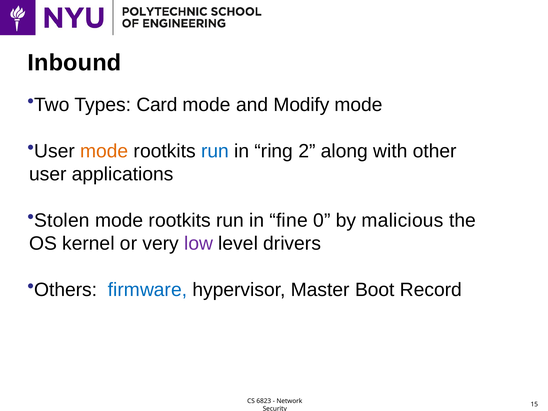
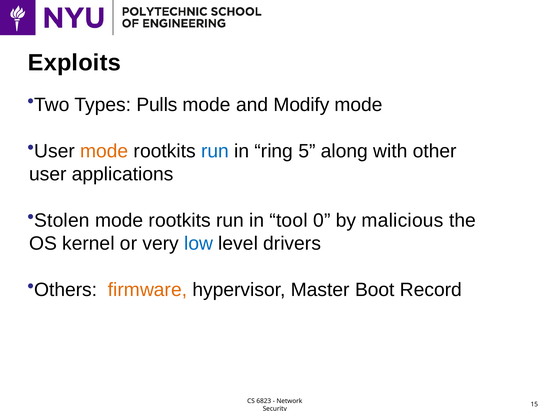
Inbound: Inbound -> Exploits (74, 63)
Card: Card -> Pulls (157, 105)
2: 2 -> 5 (307, 151)
fine: fine -> tool (289, 220)
low colour: purple -> blue (199, 243)
firmware colour: blue -> orange (148, 290)
